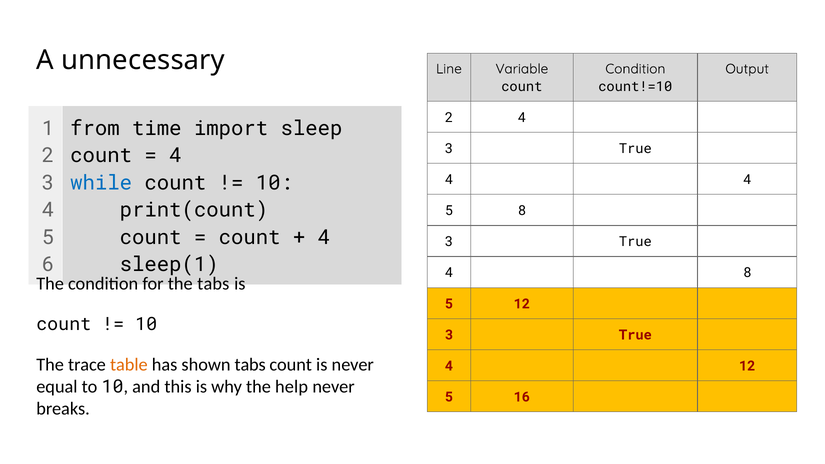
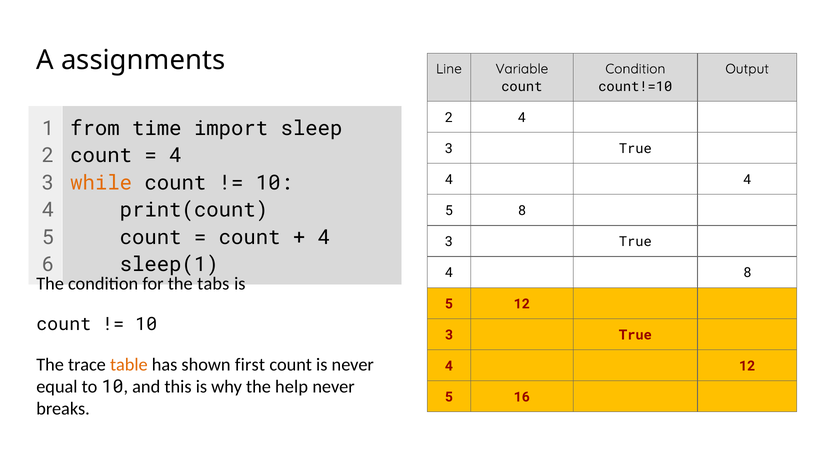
unnecessary: unnecessary -> assignments (143, 60)
while colour: blue -> orange (101, 183)
shown tabs: tabs -> first (250, 365)
